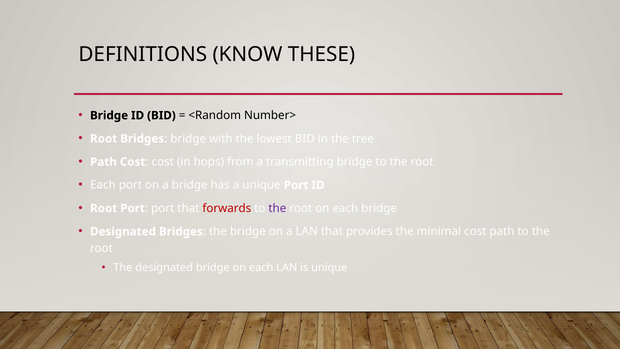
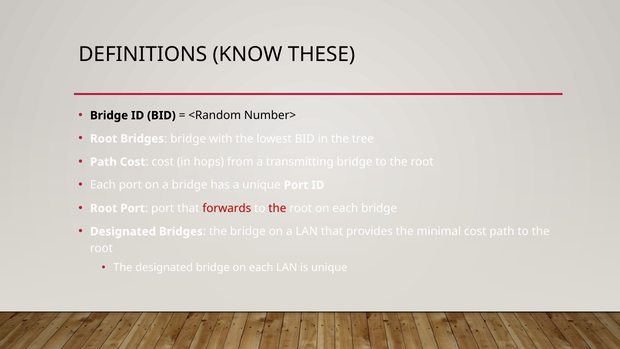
the colour: purple -> red (277, 208)
